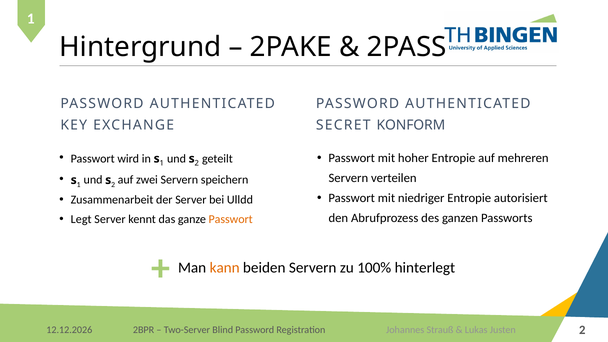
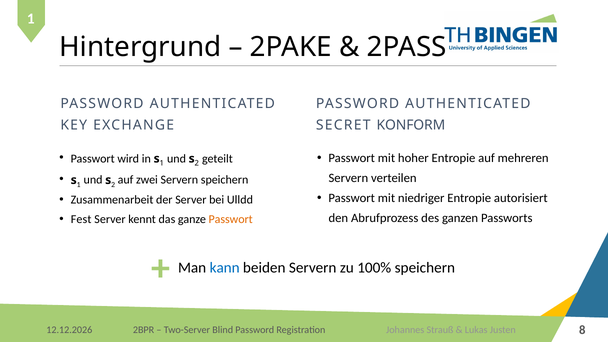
Legt: Legt -> Fest (81, 219)
kann colour: orange -> blue (225, 268)
100% hinterlegt: hinterlegt -> speichern (425, 268)
Justen 2: 2 -> 8 (582, 330)
